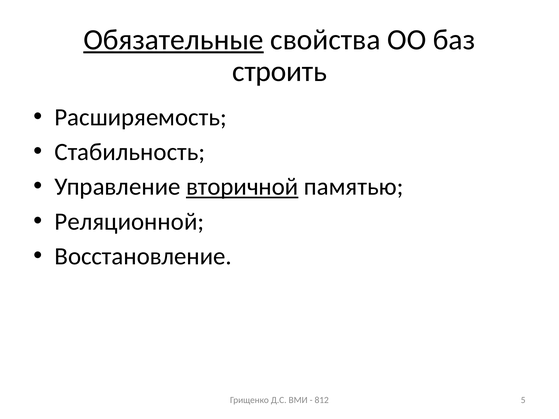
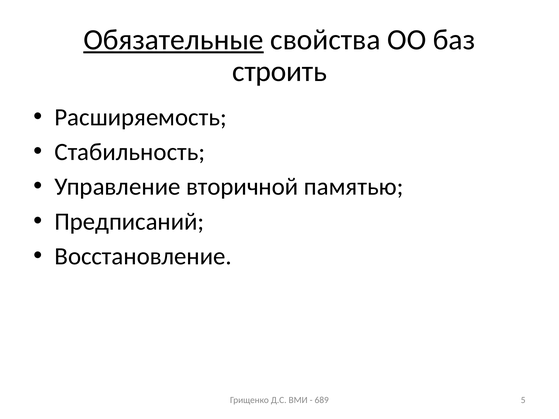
вторичной underline: present -> none (242, 187)
Реляционной: Реляционной -> Предписаний (129, 222)
812: 812 -> 689 (322, 400)
